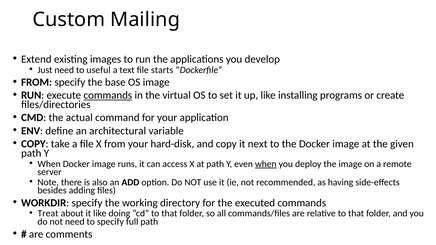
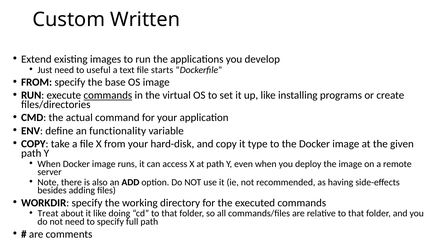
Mailing: Mailing -> Written (145, 19)
architectural: architectural -> functionality (118, 131)
next: next -> type (258, 144)
when underline: present -> none (266, 164)
